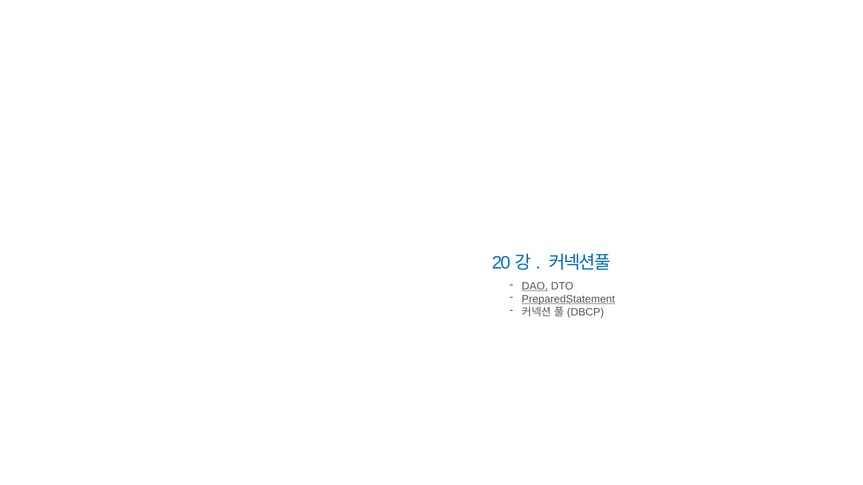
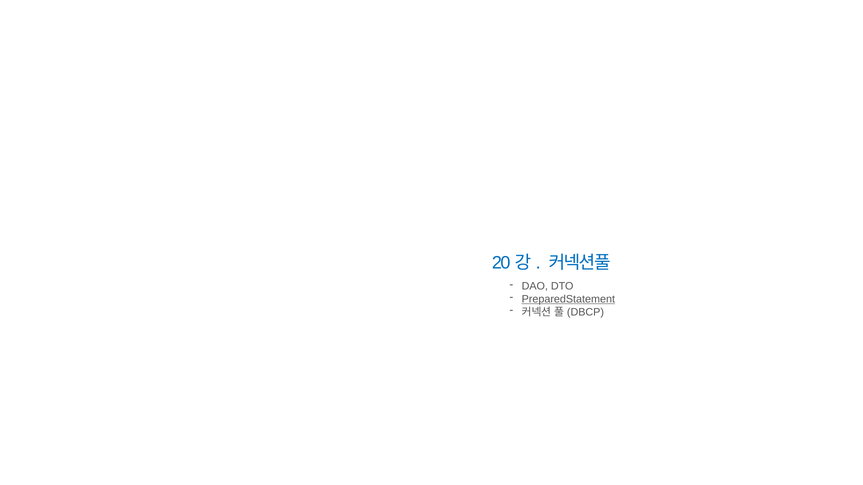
DAO underline: present -> none (535, 286)
